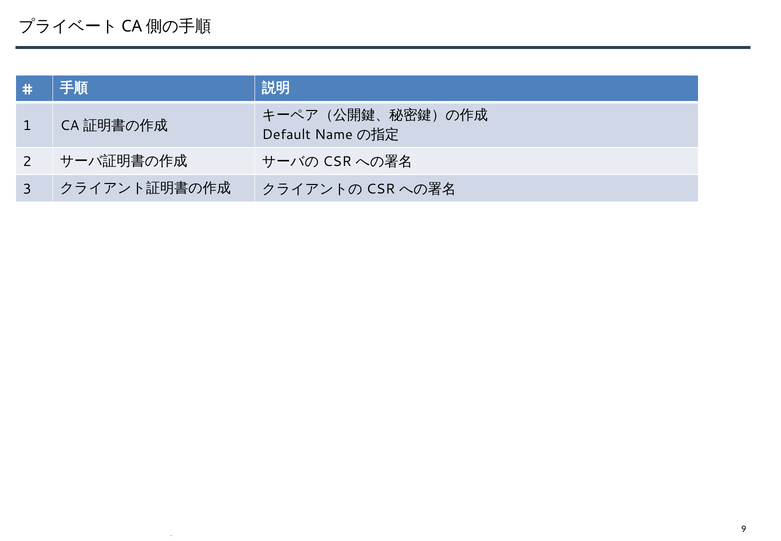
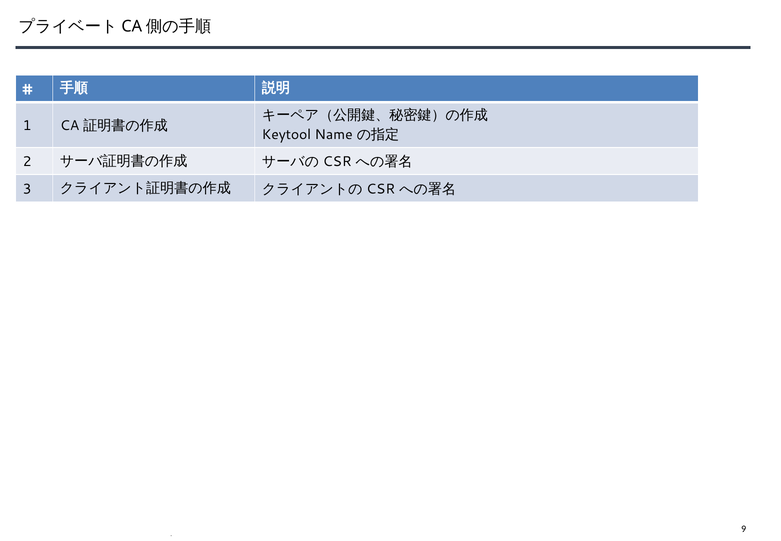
Default: Default -> Keytool (286, 134)
